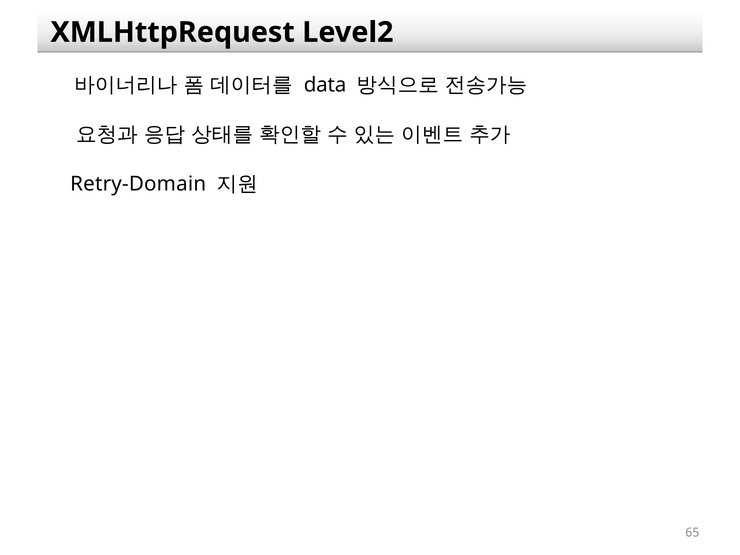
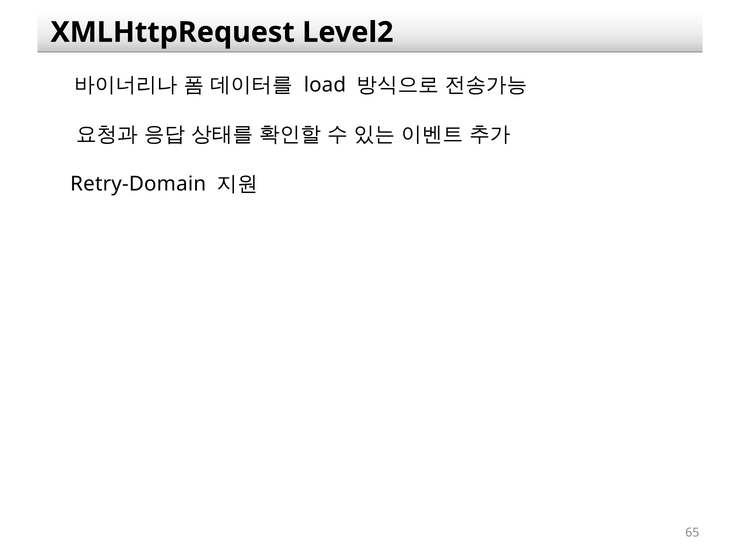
data: data -> load (325, 85)
